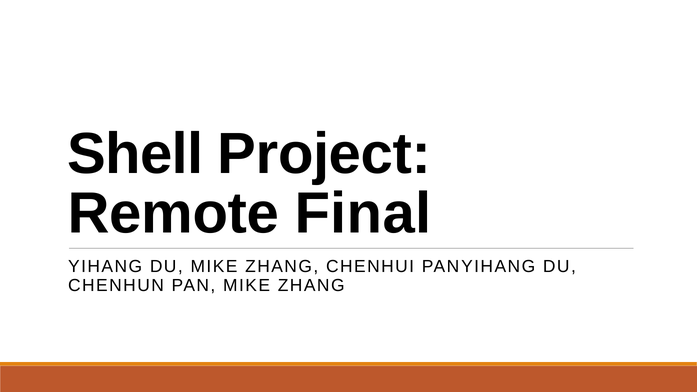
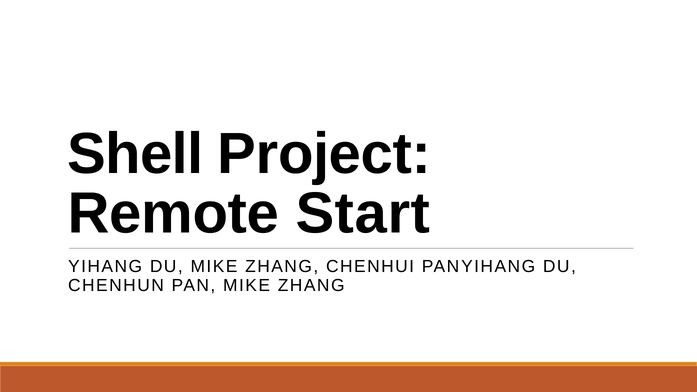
Final: Final -> Start (363, 214)
